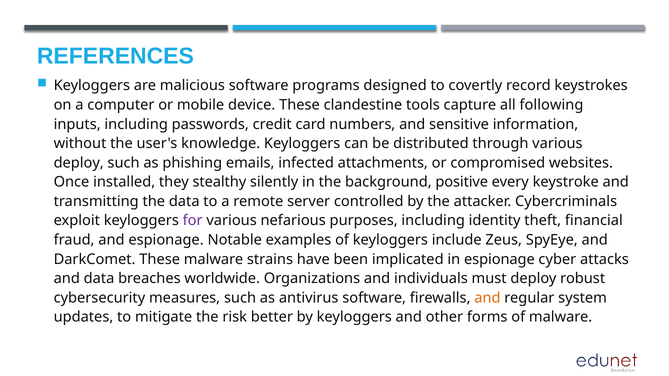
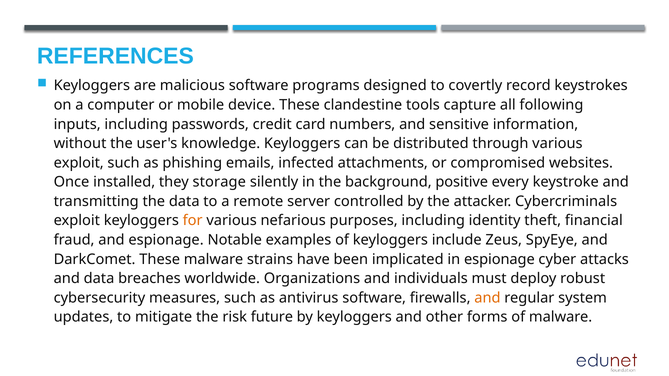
deploy: deploy -> exploit (79, 163)
stealthy: stealthy -> storage (219, 182)
for colour: purple -> orange (193, 221)
better: better -> future (272, 317)
